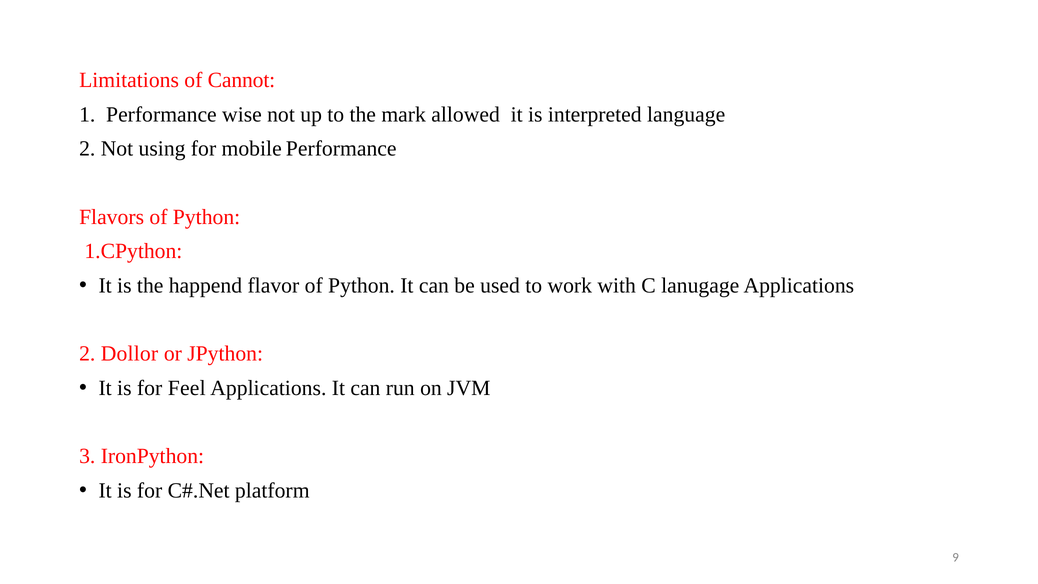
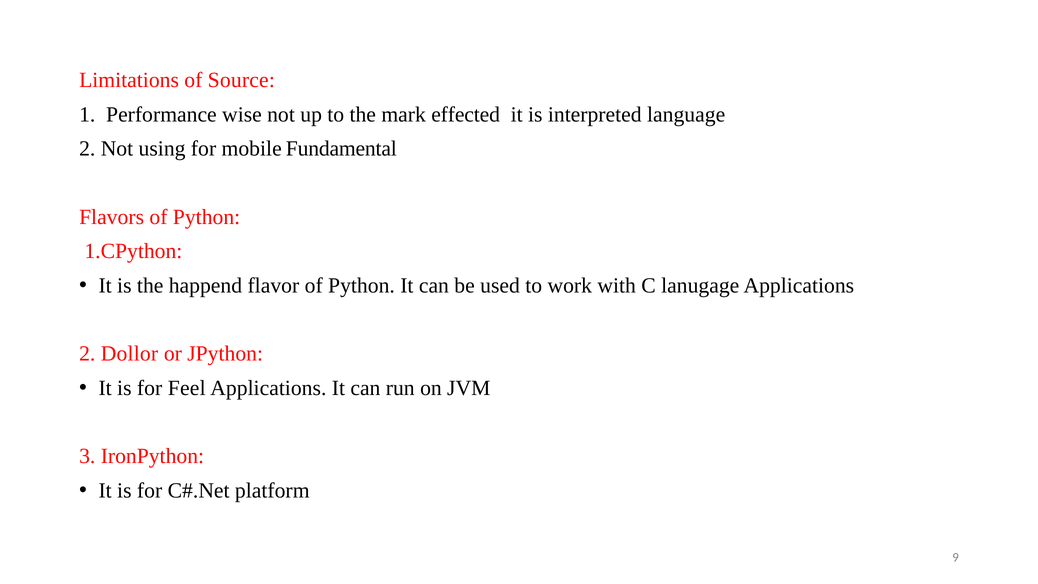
Cannot: Cannot -> Source (241, 80)
allowed: allowed -> effected (466, 114)
mobile Performance: Performance -> Fundamental (341, 149)
